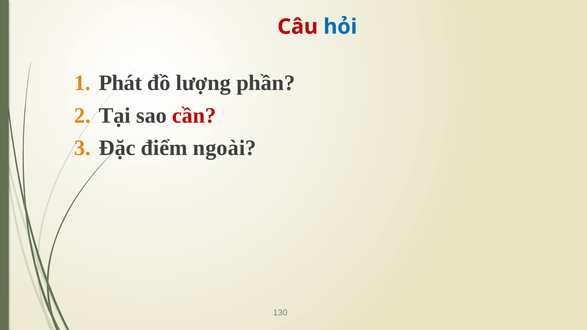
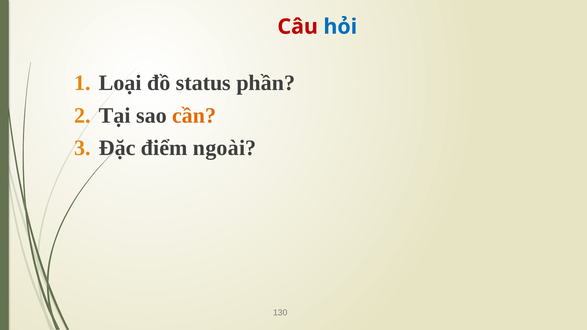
Phát: Phát -> Loại (120, 83)
lượng: lượng -> status (203, 83)
cần colour: red -> orange (194, 116)
